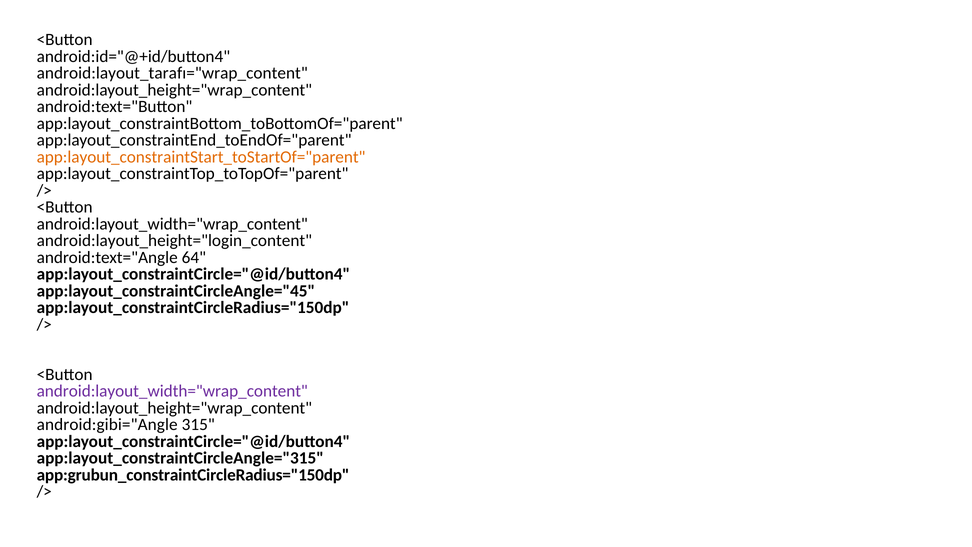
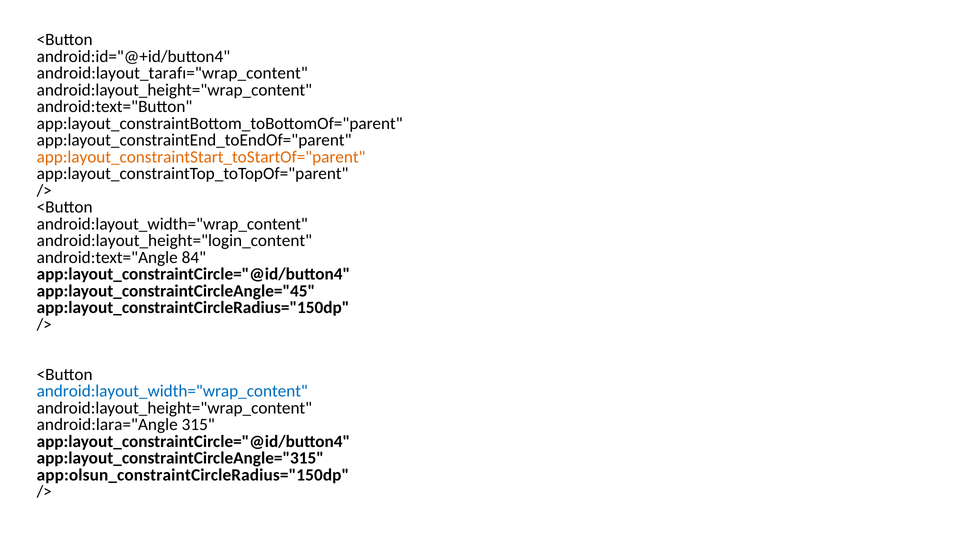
64: 64 -> 84 (194, 257)
android:layout_width="wrap_content colour: purple -> blue (172, 391)
android:gibi="Angle: android:gibi="Angle -> android:lara="Angle (107, 425)
app:grubun_constraintCircleRadius="150dp: app:grubun_constraintCircleRadius="150dp -> app:olsun_constraintCircleRadius="150dp (193, 475)
